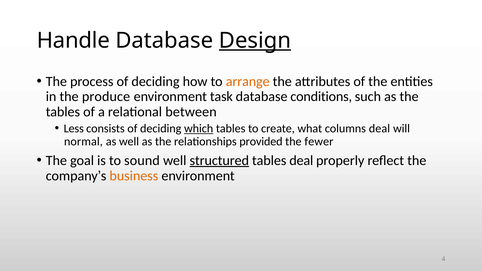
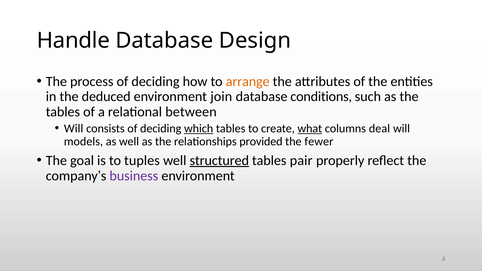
Design underline: present -> none (255, 40)
produce: produce -> deduced (106, 97)
task: task -> join (221, 97)
Less: Less -> Will (74, 128)
what underline: none -> present (310, 128)
normal: normal -> models (83, 141)
sound: sound -> tuples (142, 161)
tables deal: deal -> pair (301, 161)
business colour: orange -> purple (134, 176)
